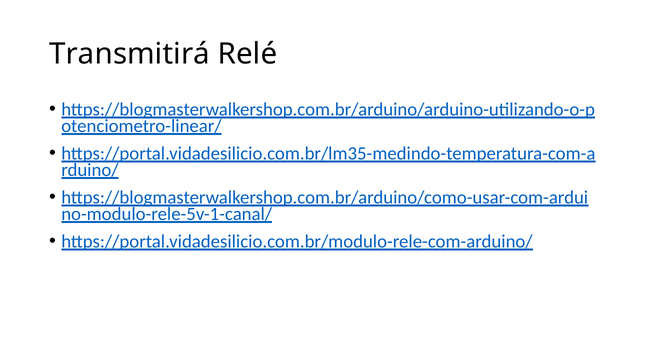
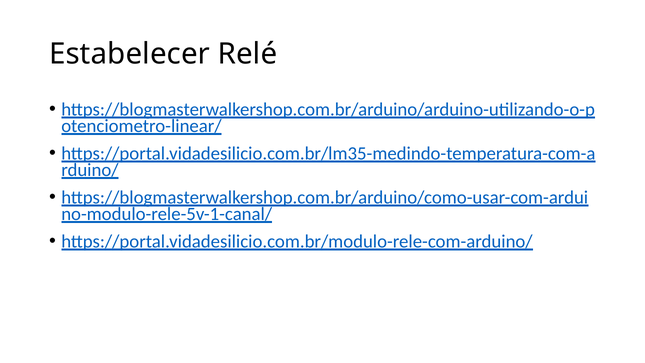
Transmitirá: Transmitirá -> Estabelecer (130, 54)
